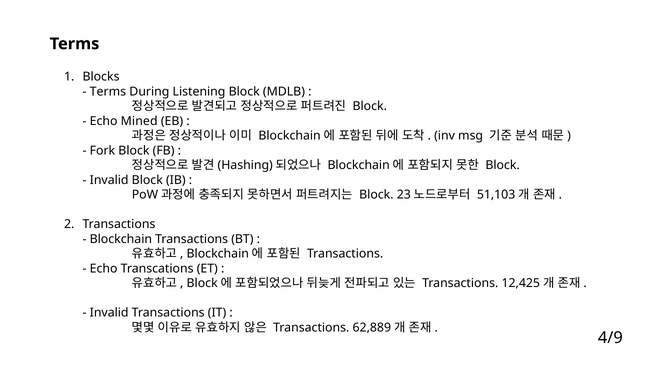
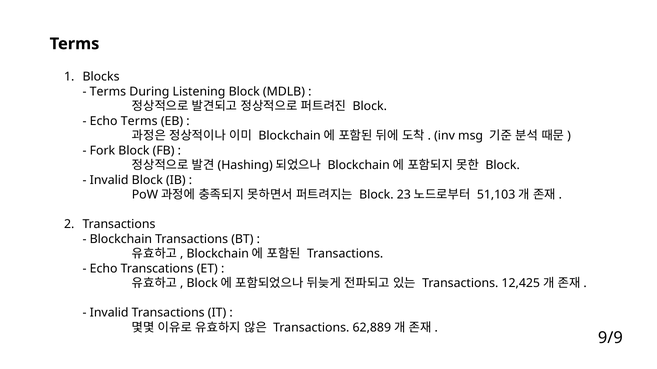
Echo Mined: Mined -> Terms (139, 121)
4/9: 4/9 -> 9/9 (610, 338)
